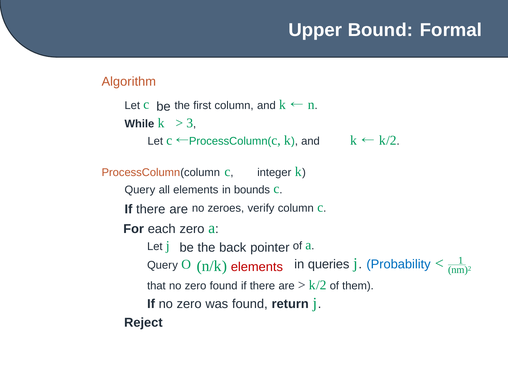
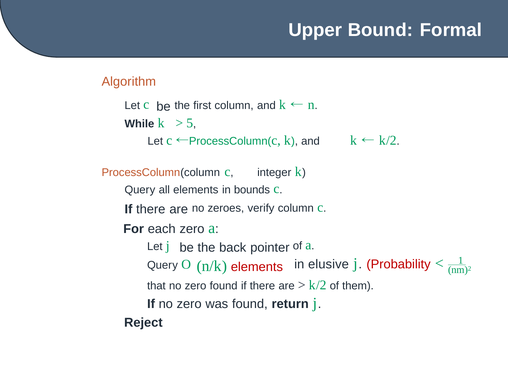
3: 3 -> 5 (190, 123)
queries: queries -> elusive (329, 264)
Probability colour: blue -> red (399, 264)
